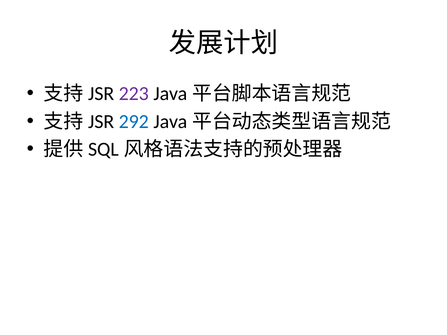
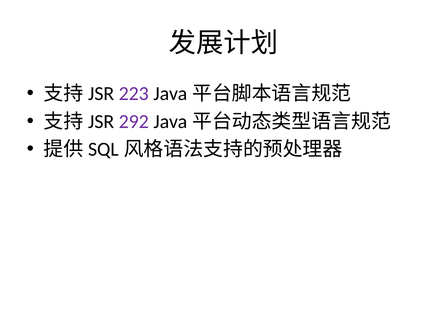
292 colour: blue -> purple (134, 122)
